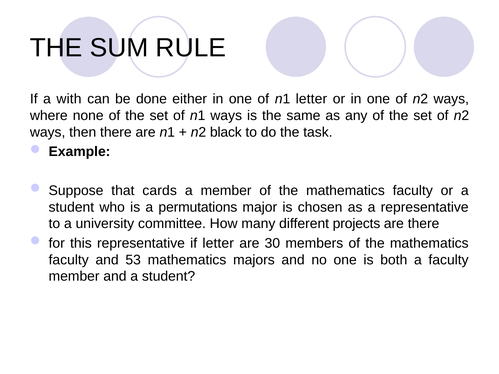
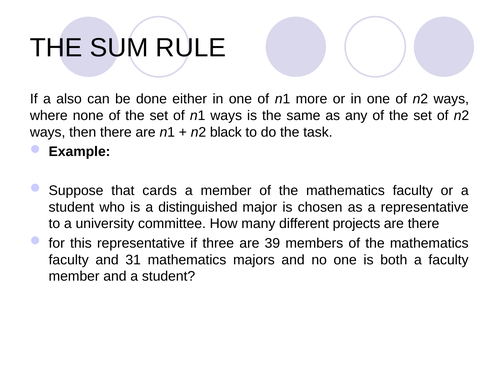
with: with -> also (69, 99)
n1 letter: letter -> more (311, 99)
permutations: permutations -> distinguished (198, 207)
if letter: letter -> three (218, 243)
30: 30 -> 39 (272, 243)
53: 53 -> 31 (133, 260)
